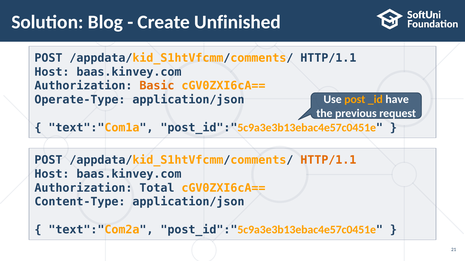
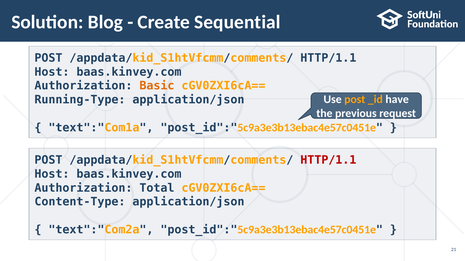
Unfinished: Unfinished -> Sequential (237, 22)
Operate-Type: Operate-Type -> Running-Type (80, 100)
HTTP/1.1 colour: orange -> red (328, 160)
